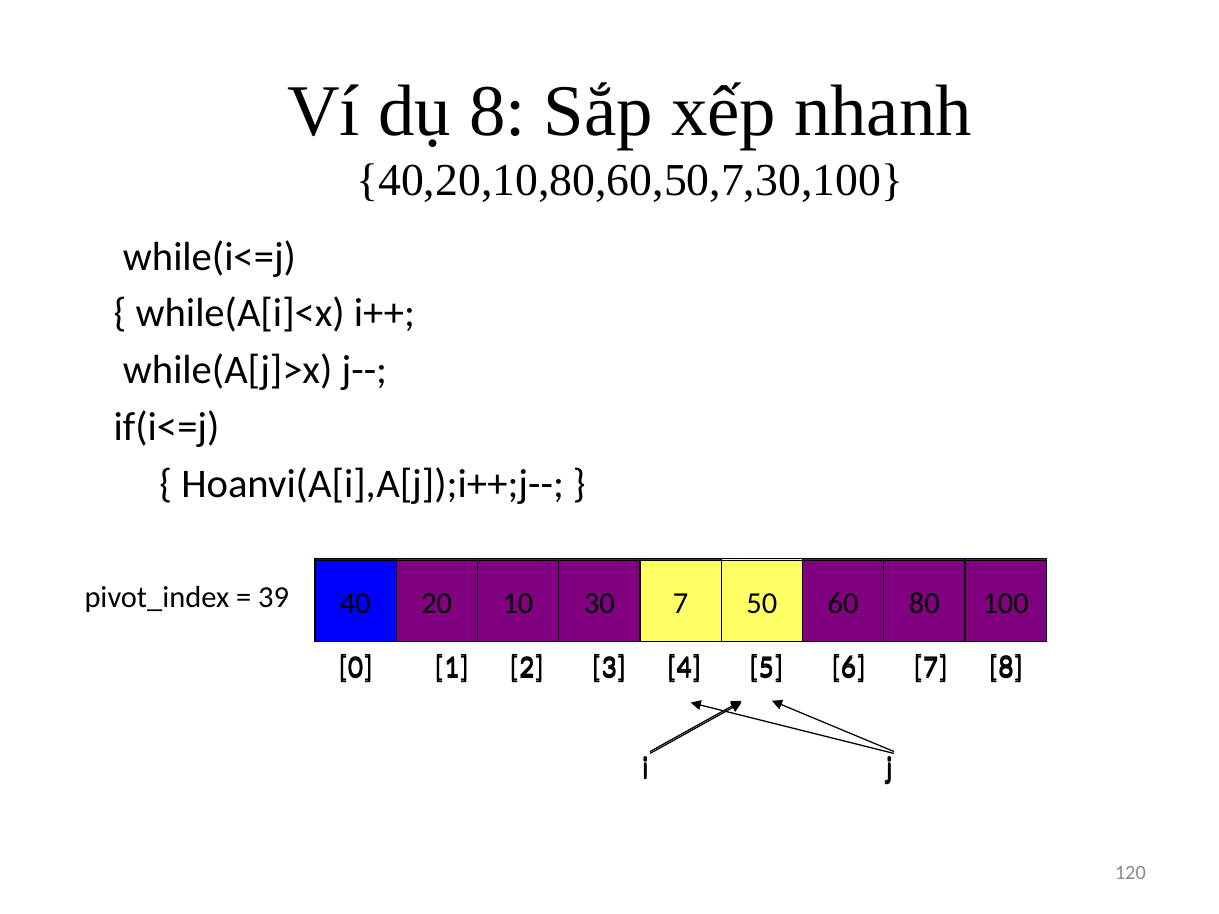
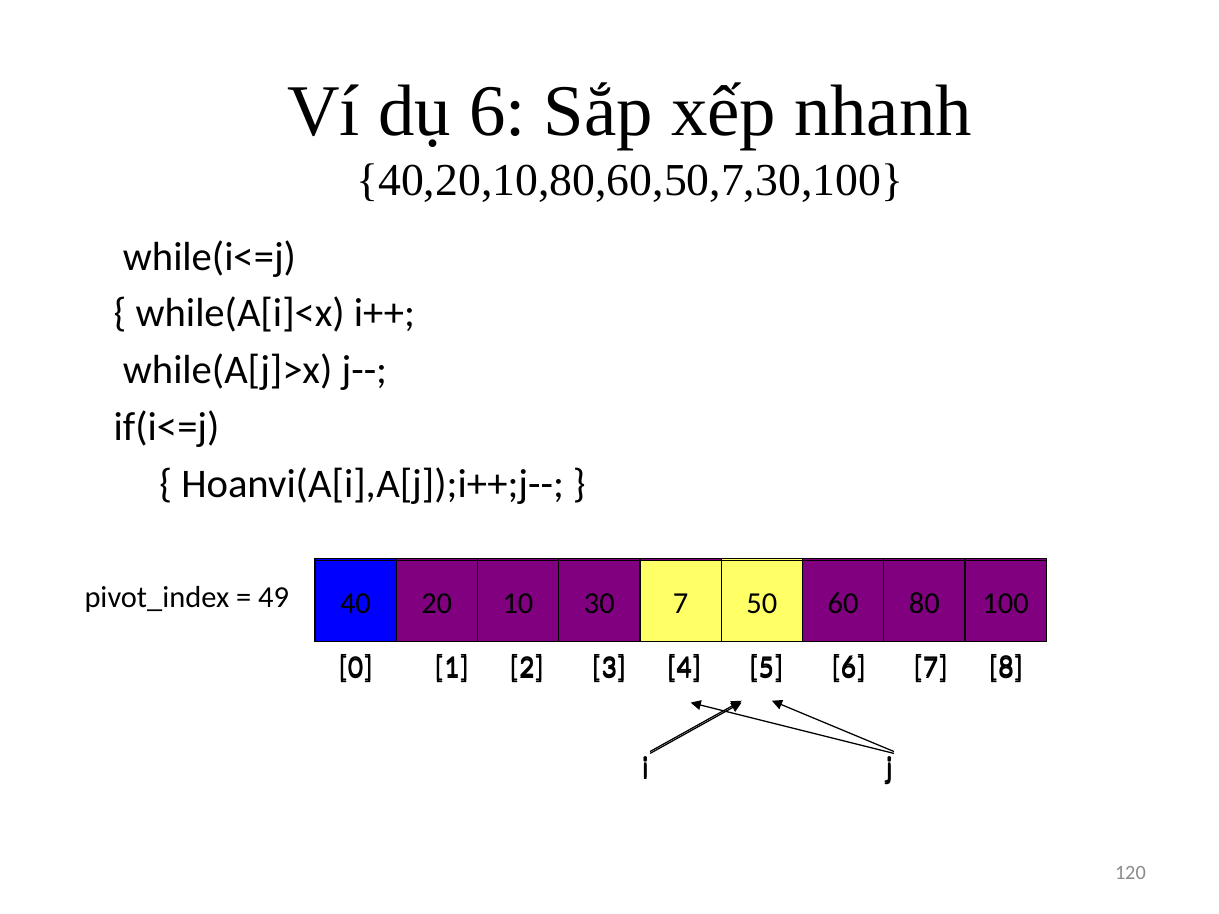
dụ 8: 8 -> 6 (498, 112)
39: 39 -> 49 (274, 597)
